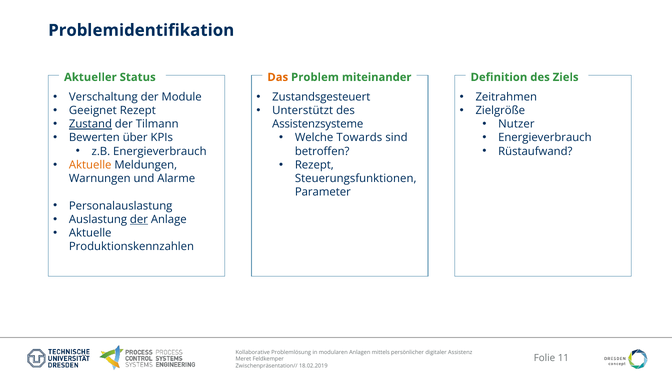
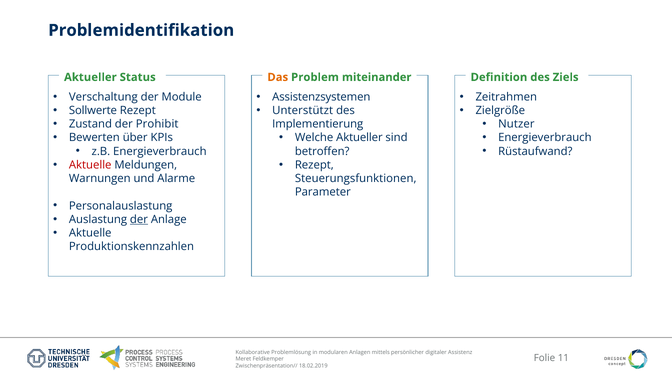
Zustandsgesteuert: Zustandsgesteuert -> Assistenzsystemen (321, 97)
Geeignet: Geeignet -> Sollwerte (93, 111)
Zustand underline: present -> none (90, 124)
Tilmann: Tilmann -> Prohibit (157, 124)
Assistenzsysteme: Assistenzsysteme -> Implementierung (318, 124)
Welche Towards: Towards -> Aktueller (359, 138)
Aktuelle colour: orange -> red (90, 165)
